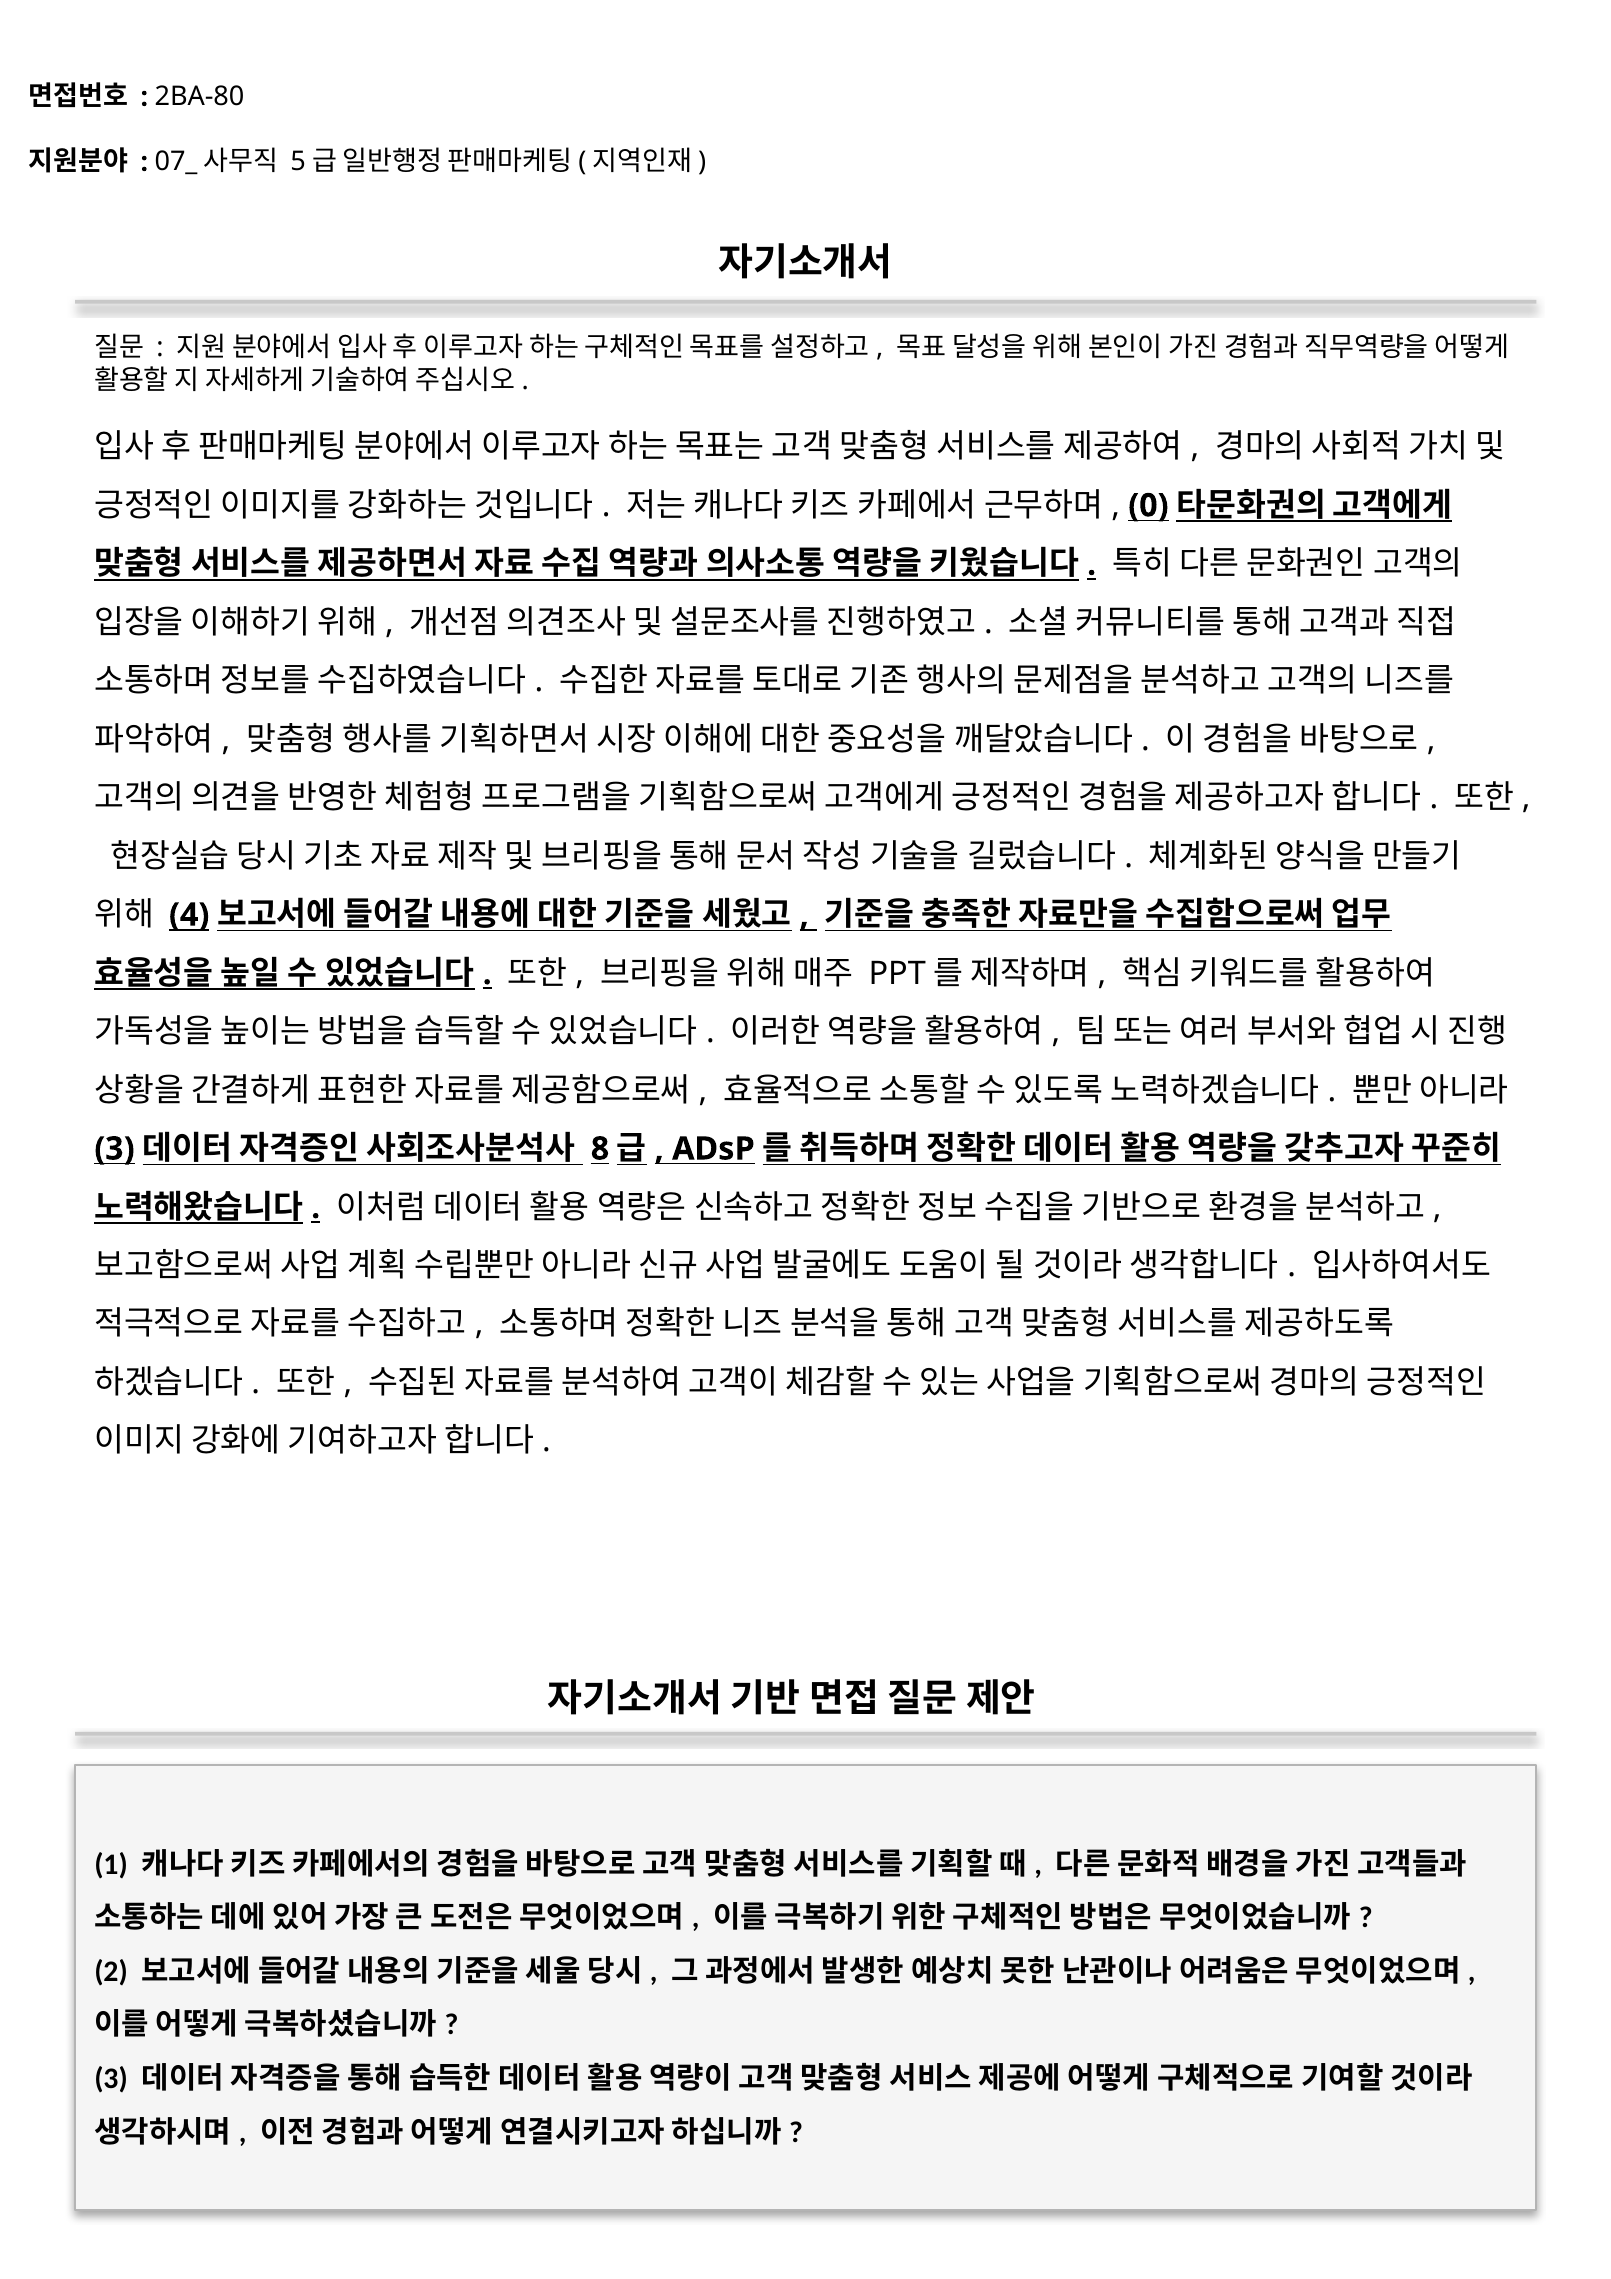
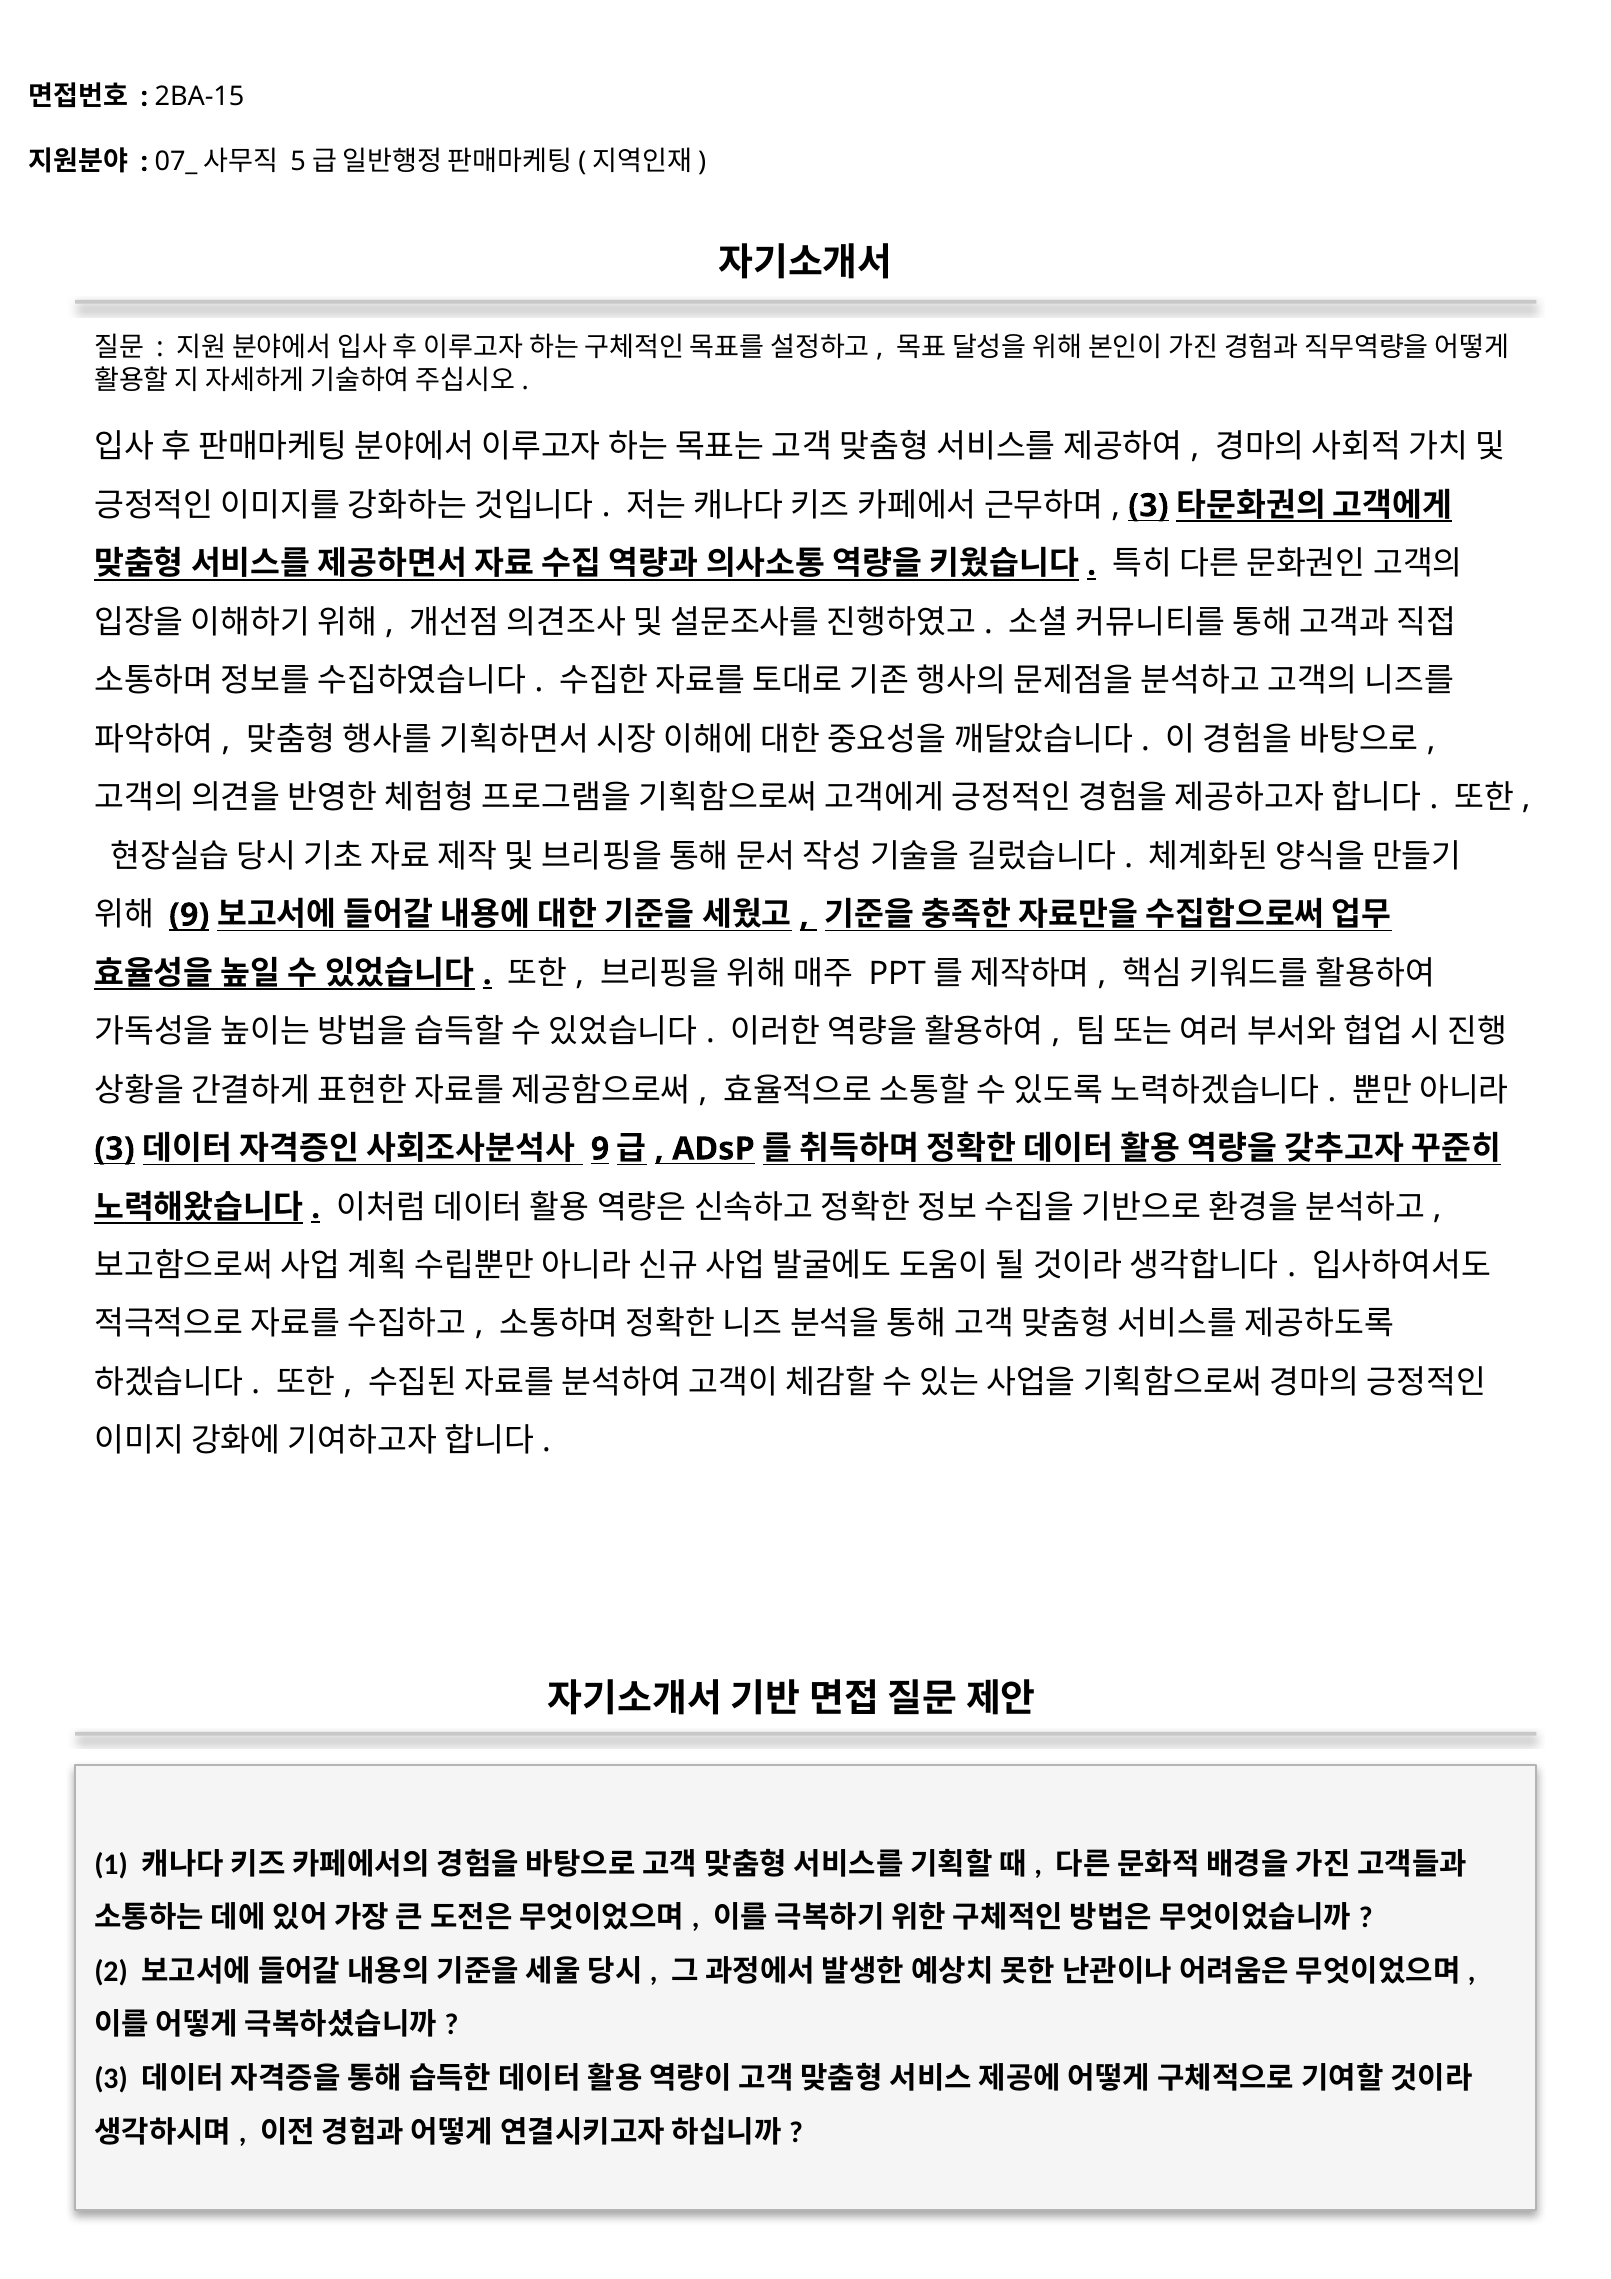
2BA-80: 2BA-80 -> 2BA-15 (200, 97)
0: 0 -> 3 (1148, 506)
4: 4 -> 9 (189, 915)
8: 8 -> 9 (600, 1149)
